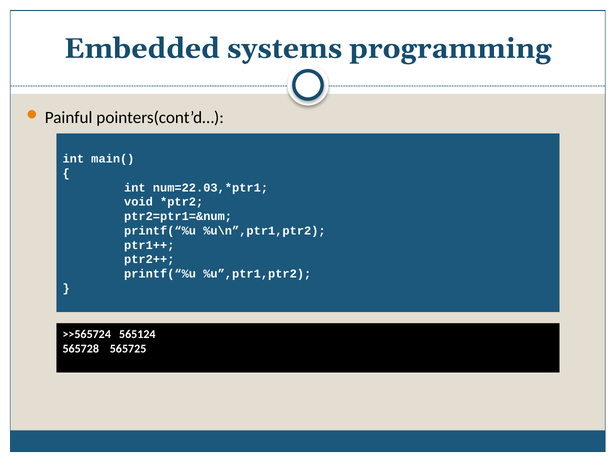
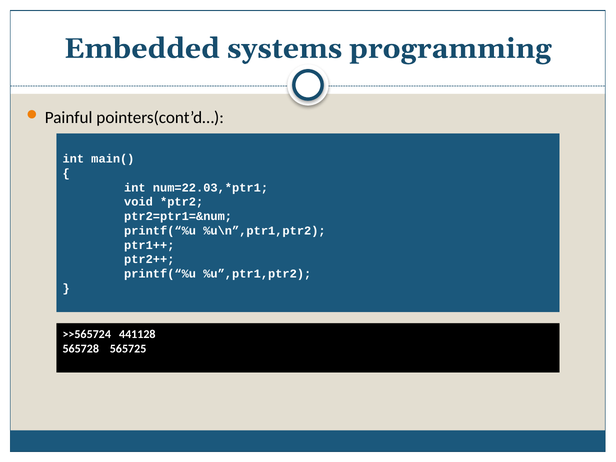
565124: 565124 -> 441128 (137, 334)
